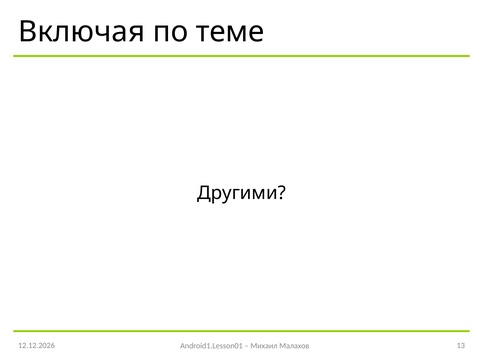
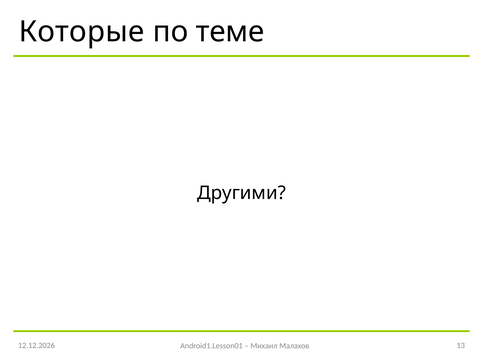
Включая: Включая -> Которые (82, 32)
